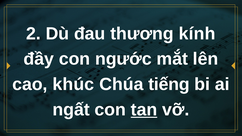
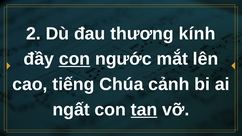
con underline: none -> present (74, 59)
khúc: khúc -> tiếng (73, 84)
tiếng: tiếng -> cảnh (169, 84)
